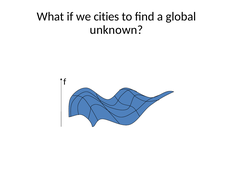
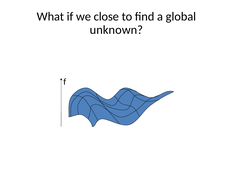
cities: cities -> close (106, 17)
